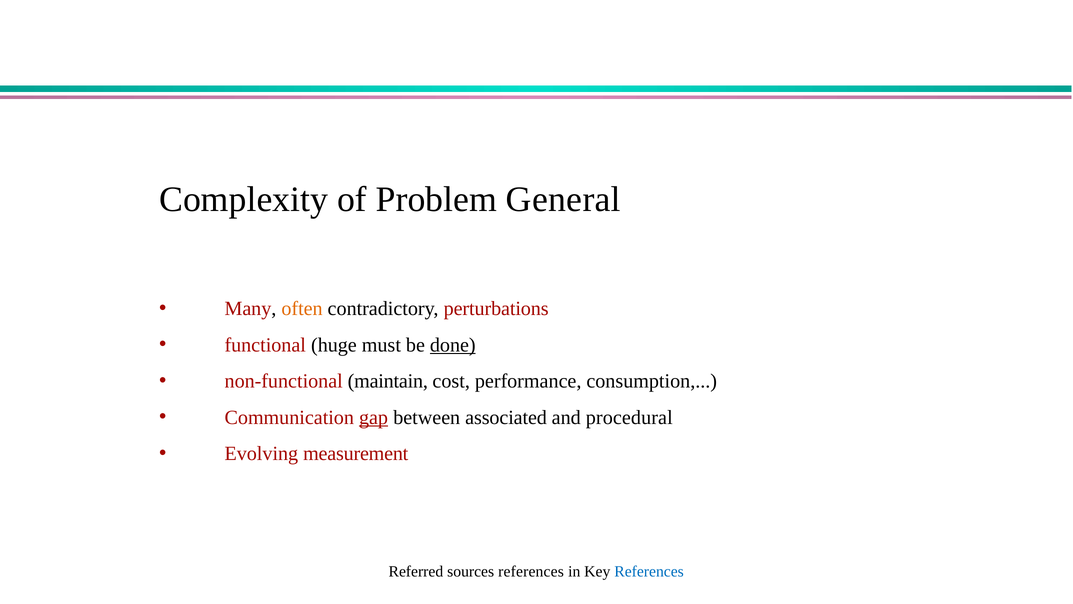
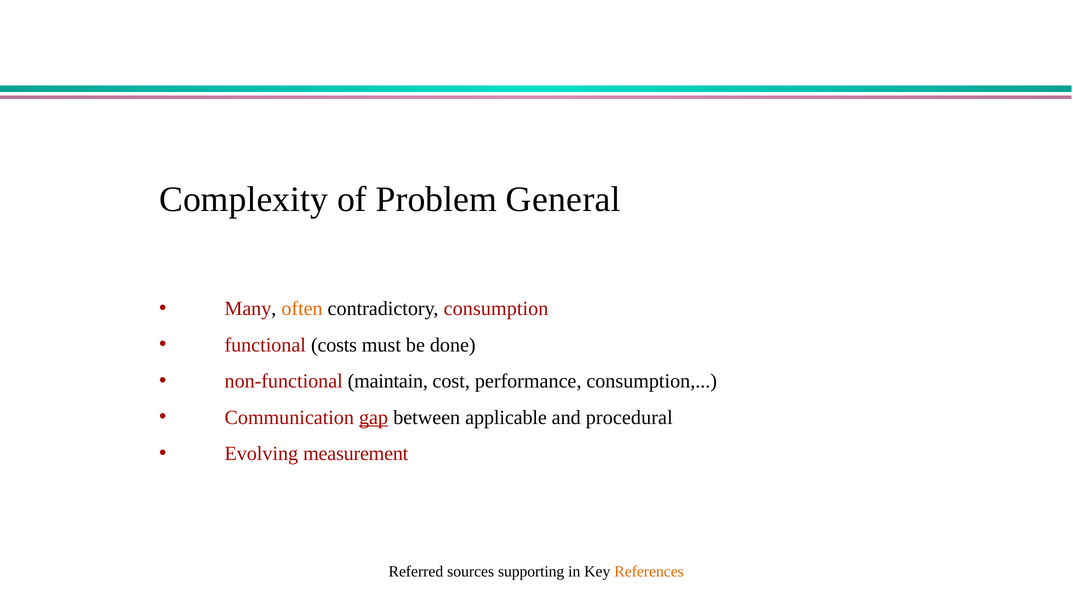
contradictory perturbations: perturbations -> consumption (496, 308)
huge: huge -> costs (334, 345)
done underline: present -> none (453, 345)
associated: associated -> applicable (506, 417)
sources references: references -> supporting (531, 571)
References colour: blue -> orange (649, 571)
